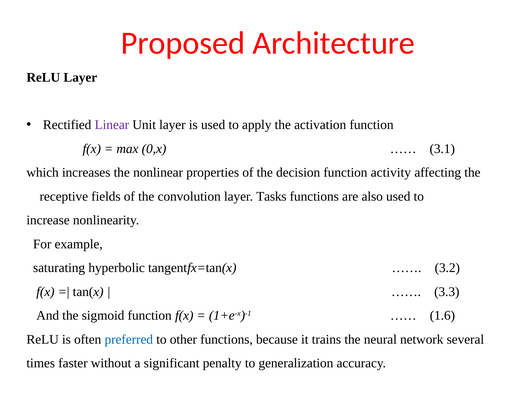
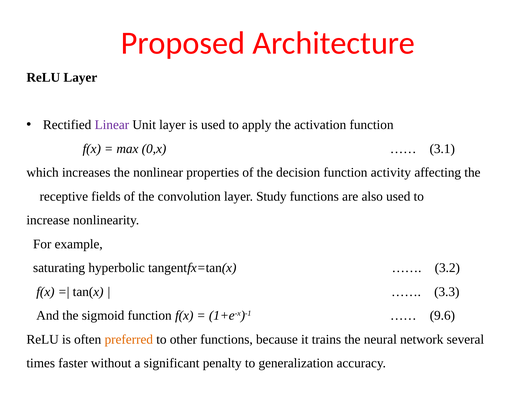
Tasks: Tasks -> Study (271, 196)
1.6: 1.6 -> 9.6 (442, 315)
preferred colour: blue -> orange (129, 339)
